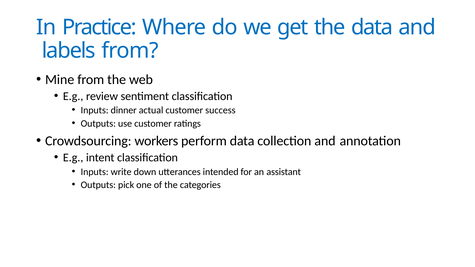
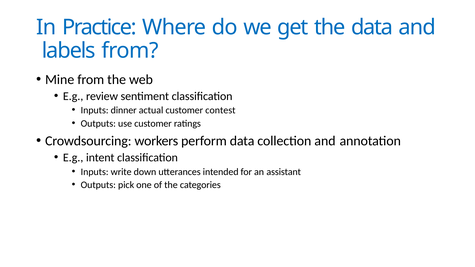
success: success -> contest (220, 110)
